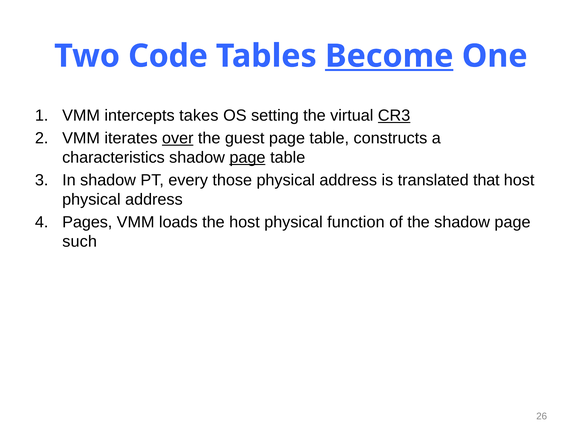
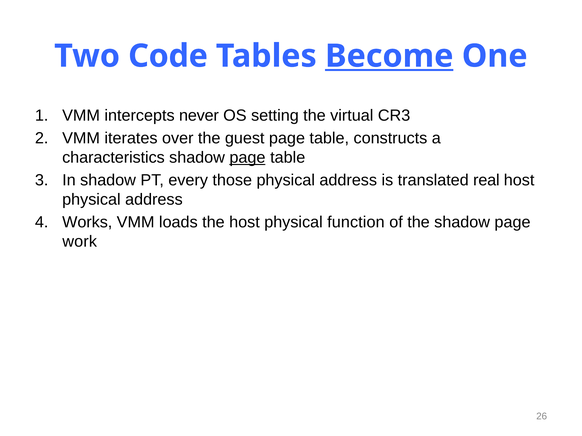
takes: takes -> never (199, 116)
CR3 underline: present -> none (394, 116)
over underline: present -> none (178, 138)
that: that -> real (486, 180)
Pages: Pages -> Works (87, 222)
such: such -> work (80, 242)
